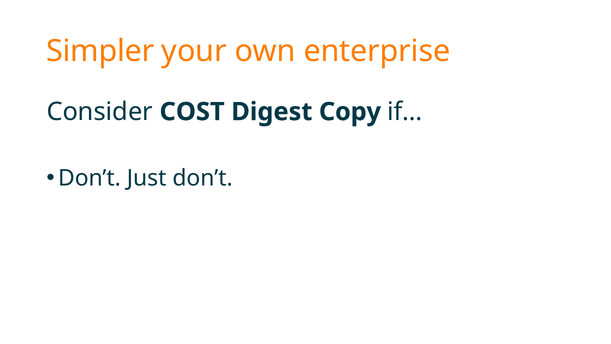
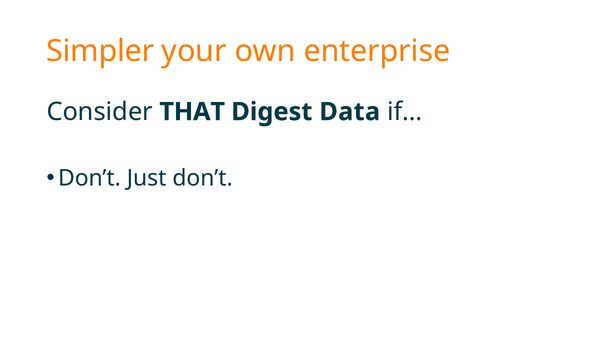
COST: COST -> THAT (192, 112)
Copy: Copy -> Data (350, 112)
